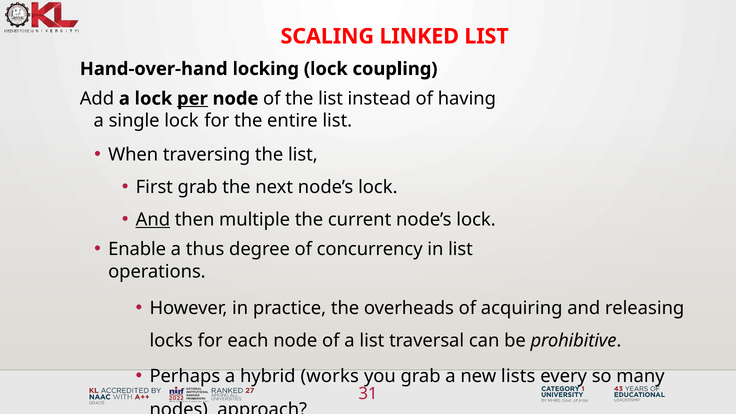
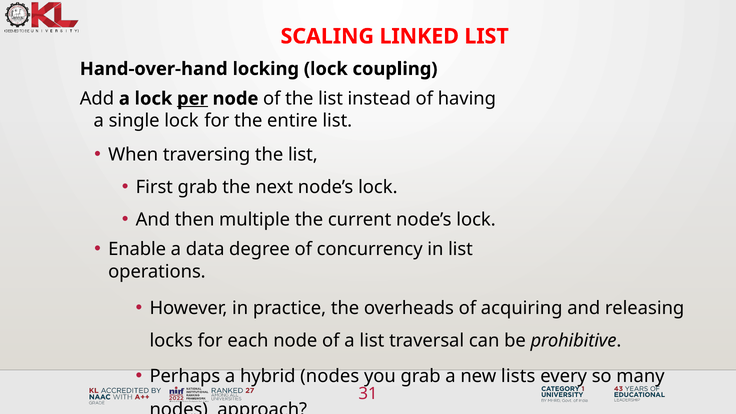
And underline: present -> none (153, 220)
thus: thus -> data (205, 249)
hybrid works: works -> nodes (330, 376)
